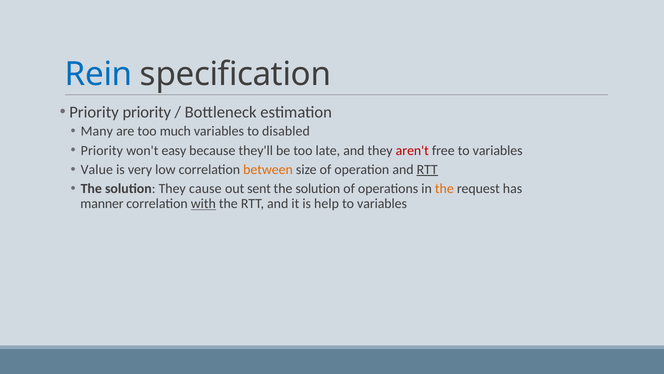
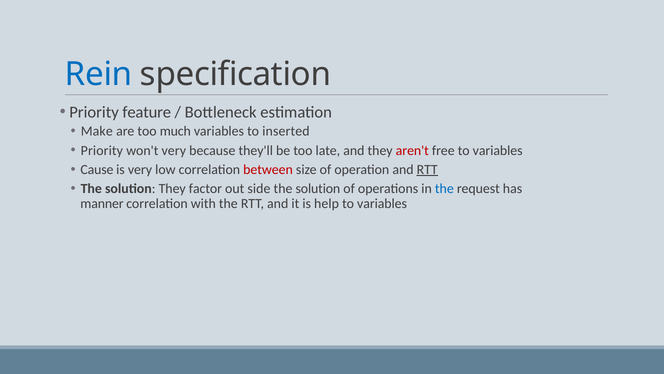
Priority priority: priority -> feature (147, 112)
Many: Many -> Make (97, 131)
disabled: disabled -> inserted (286, 131)
won't easy: easy -> very (174, 150)
Value: Value -> Cause (97, 169)
between colour: orange -> red (268, 169)
cause: cause -> factor (205, 188)
sent: sent -> side (259, 188)
the colour: orange -> blue (444, 188)
with underline: present -> none (203, 203)
